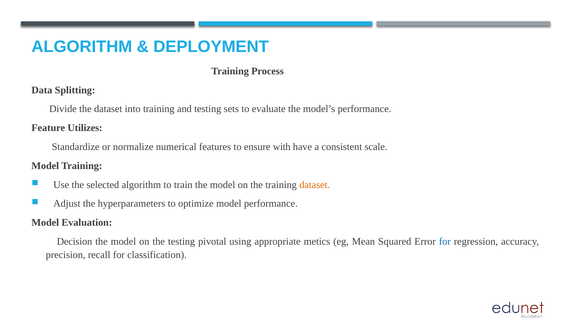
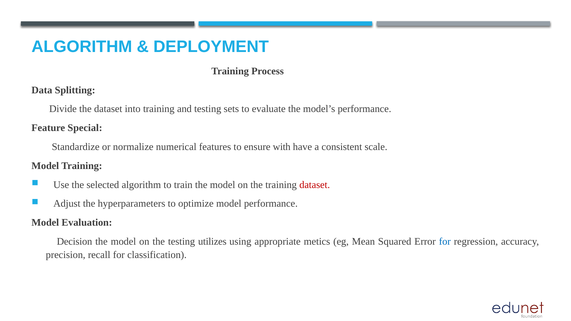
Utilizes: Utilizes -> Special (85, 128)
dataset colour: orange -> red (315, 185)
pivotal: pivotal -> utilizes (212, 242)
